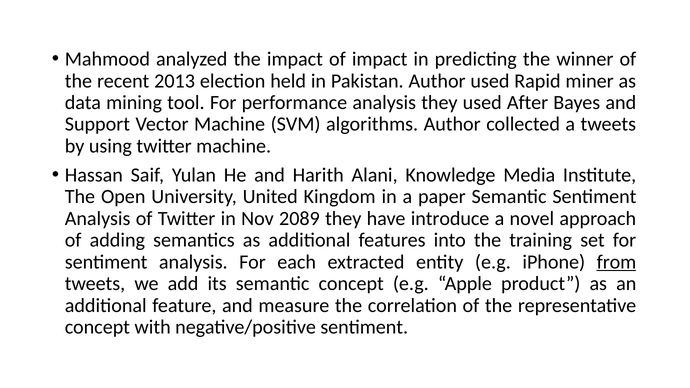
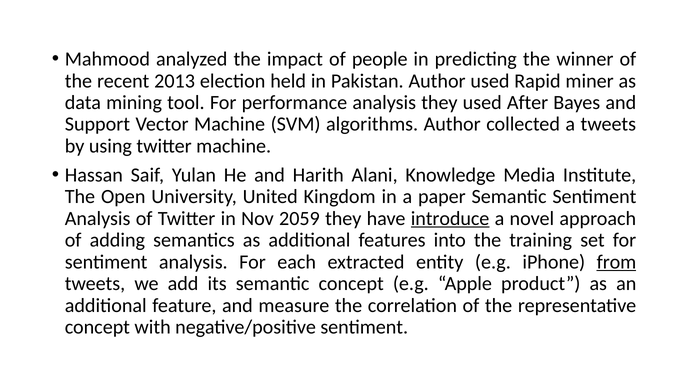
of impact: impact -> people (380, 59)
2089: 2089 -> 2059 (299, 219)
introduce underline: none -> present (450, 219)
